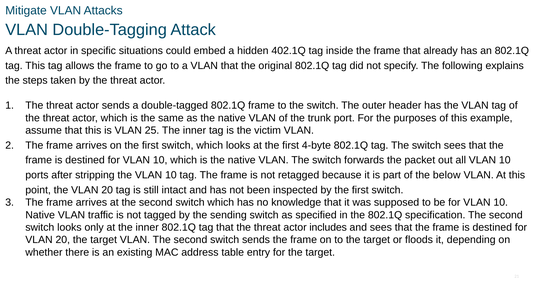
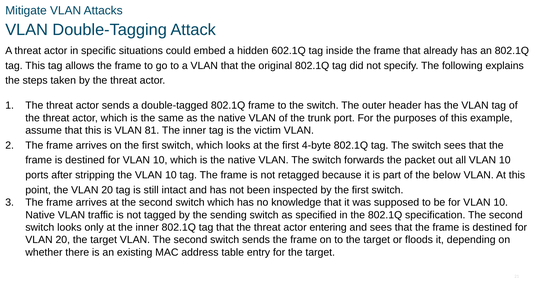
402.1Q: 402.1Q -> 602.1Q (289, 51)
25: 25 -> 81 (152, 131)
includes: includes -> entering (328, 228)
